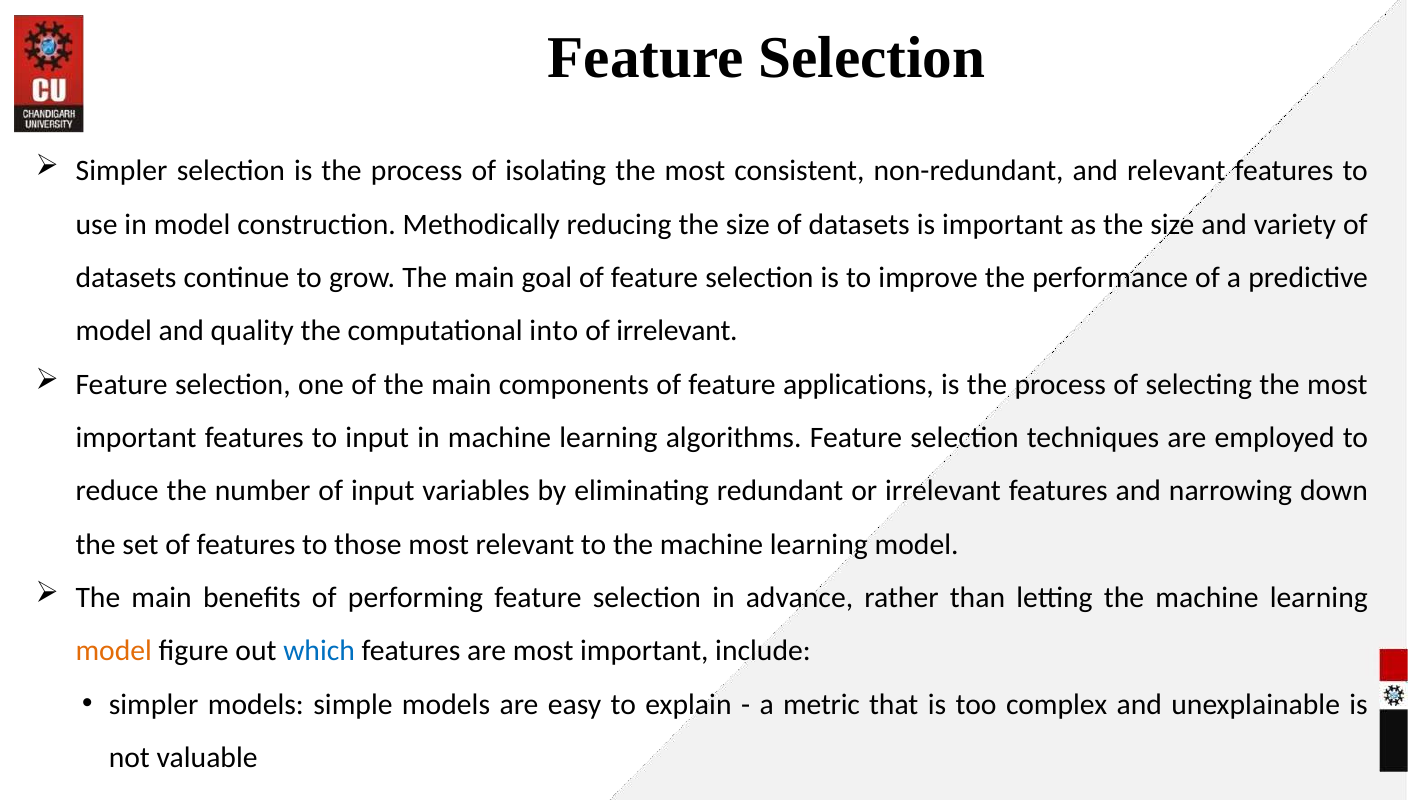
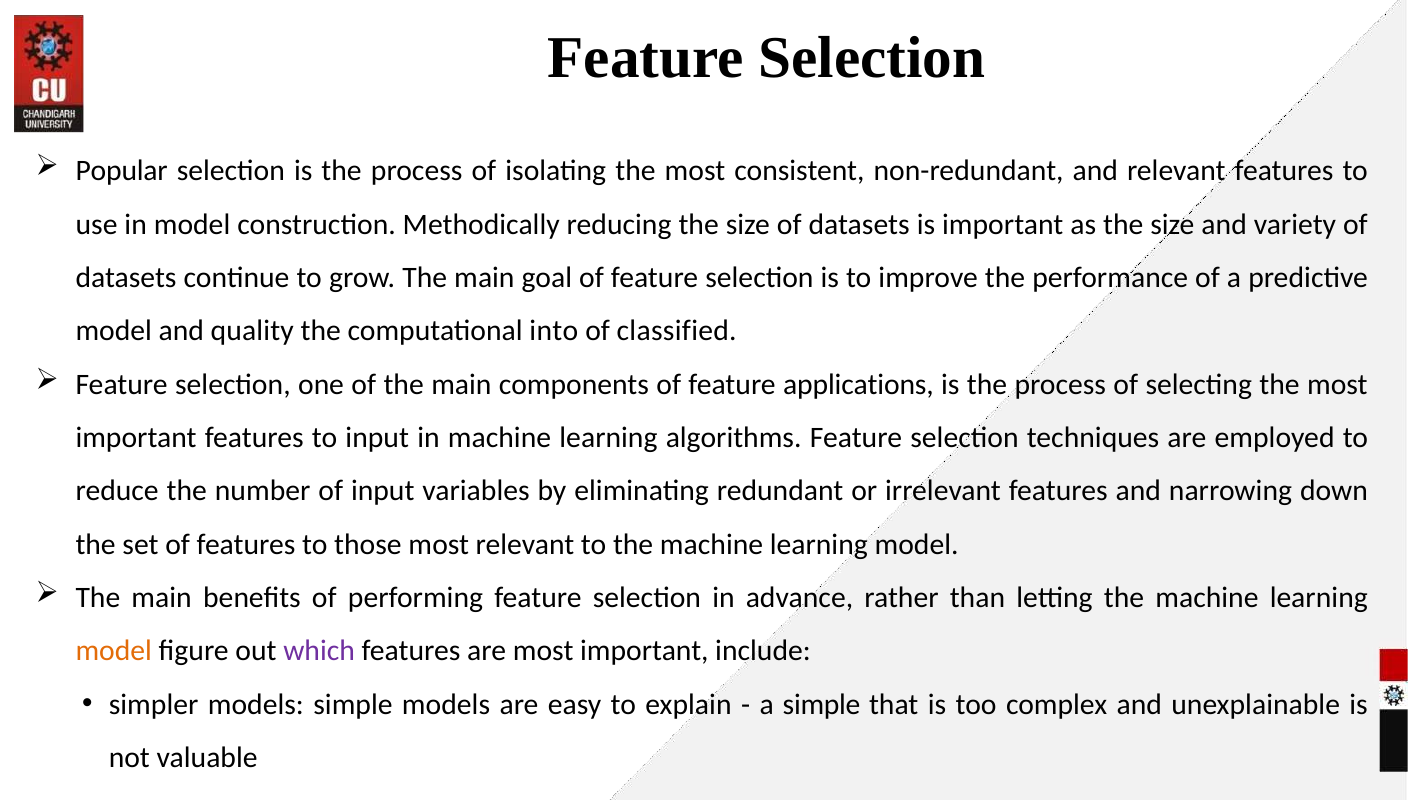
Simpler: Simpler -> Popular (122, 171)
of irrelevant: irrelevant -> classified (677, 331)
which colour: blue -> purple (319, 651)
a metric: metric -> simple (822, 704)
